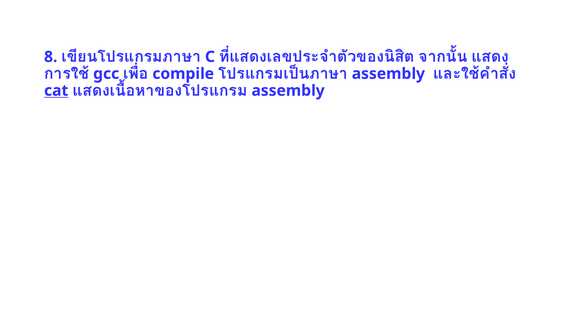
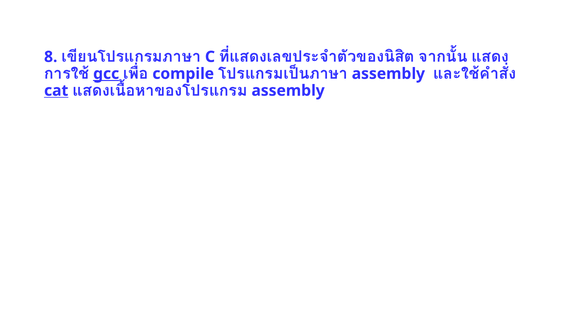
gcc underline: none -> present (106, 74)
